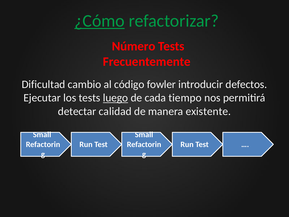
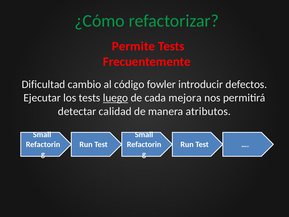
¿Cómo underline: present -> none (100, 21)
Número: Número -> Permite (133, 46)
tiempo: tiempo -> mejora (185, 98)
existente: existente -> atributos (208, 111)
